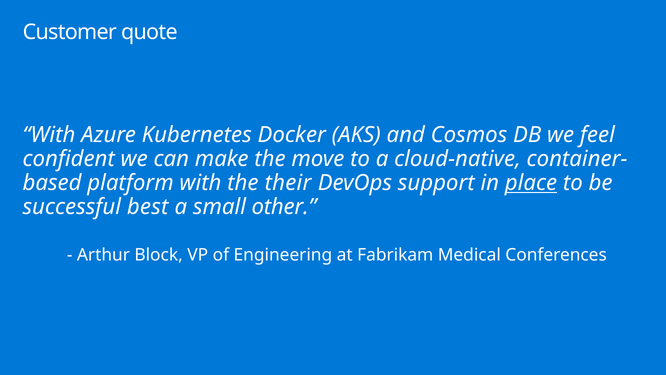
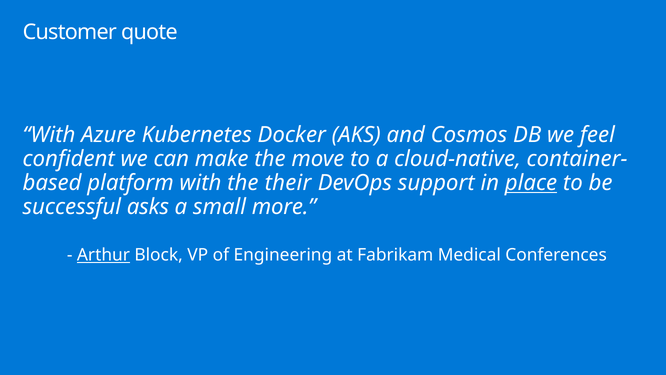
best: best -> asks (148, 207)
other: other -> more (284, 207)
Arthur underline: none -> present (103, 255)
